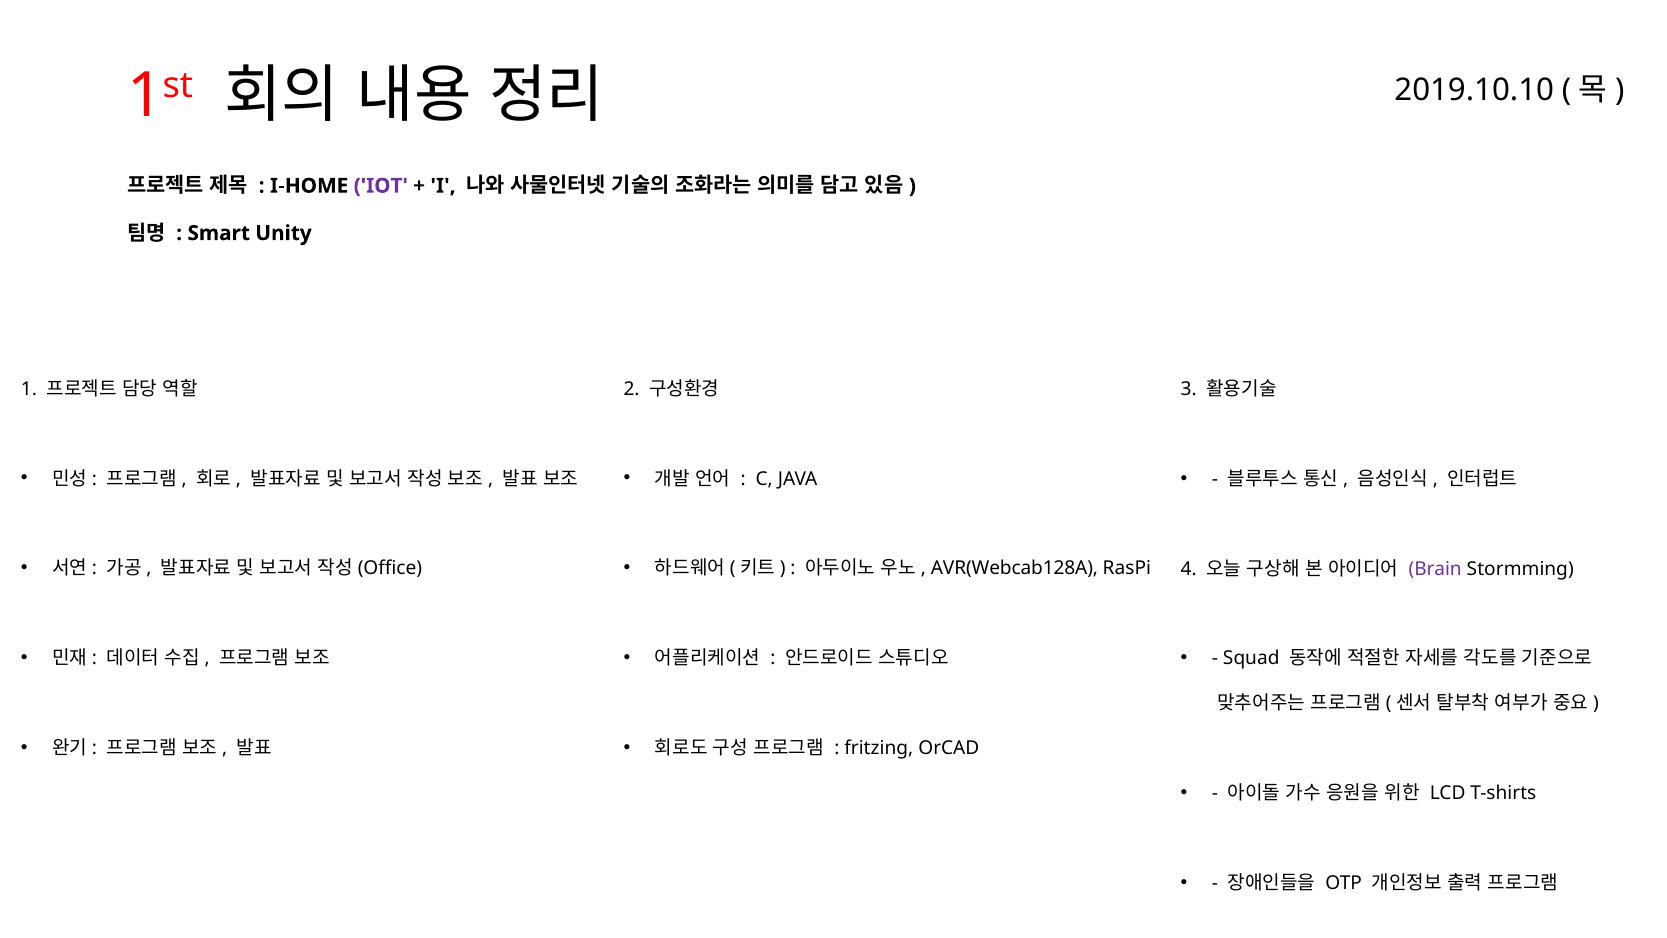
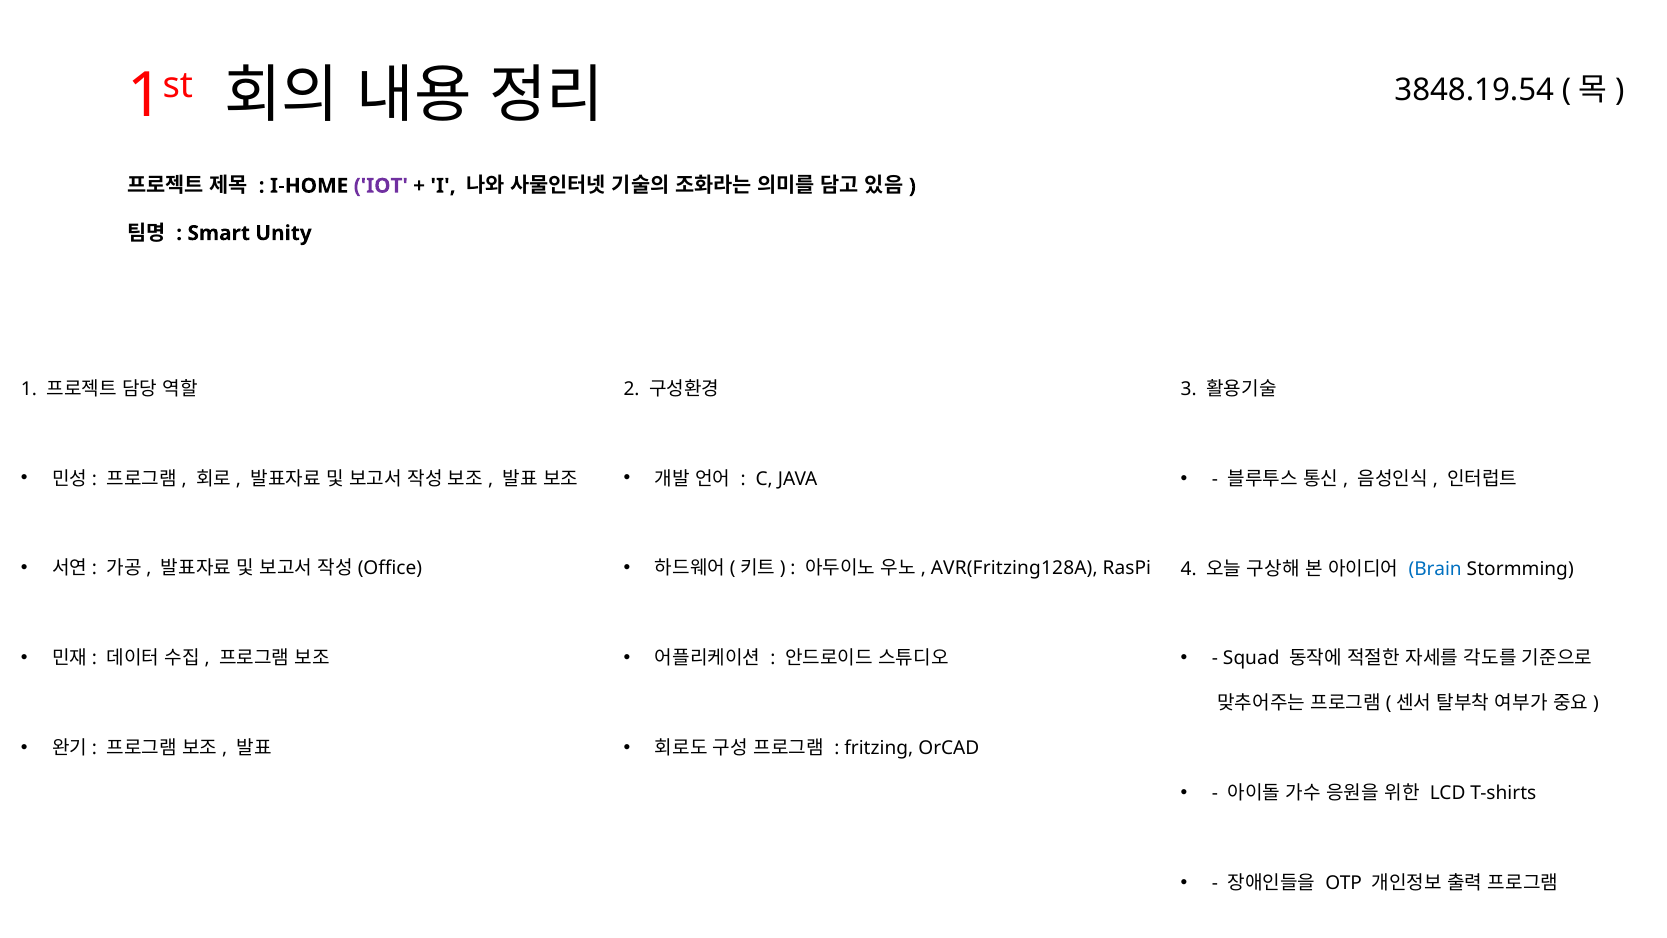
2019.10.10: 2019.10.10 -> 3848.19.54 (1474, 90)
AVR(Webcab128A: AVR(Webcab128A -> AVR(Fritzing128A (1014, 568)
Brain colour: purple -> blue (1435, 569)
